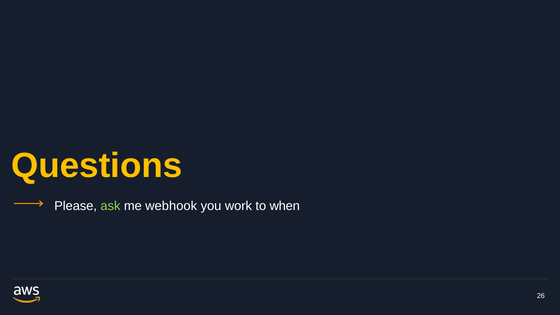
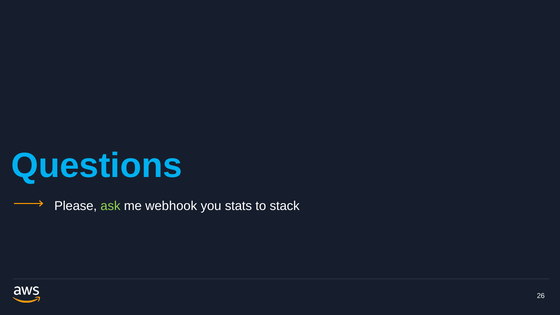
Questions colour: yellow -> light blue (97, 166)
work: work -> stats (238, 206)
when: when -> stack (285, 206)
